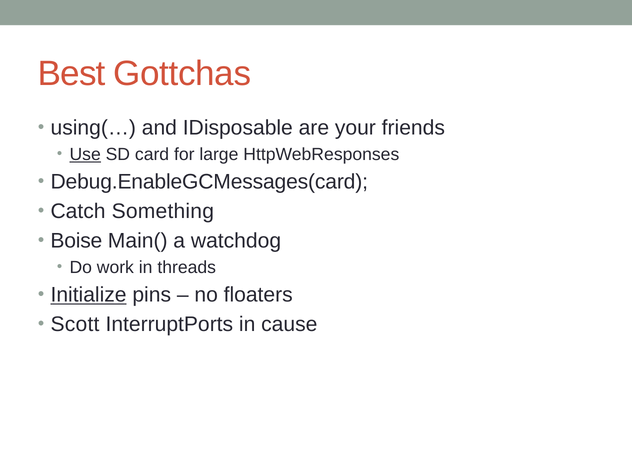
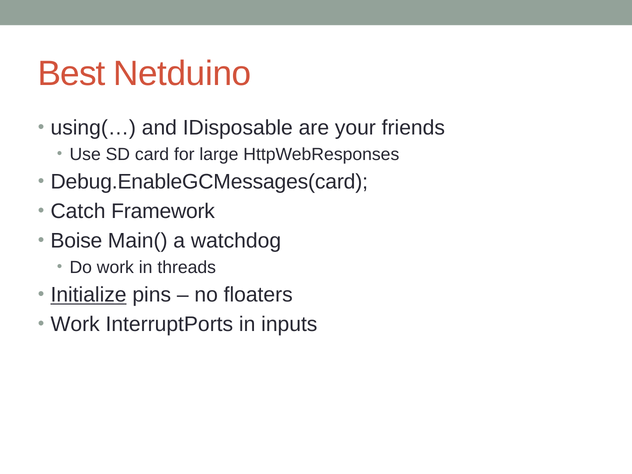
Gottchas: Gottchas -> Netduino (182, 74)
Use underline: present -> none (85, 154)
Something: Something -> Framework (163, 211)
Scott: Scott -> Work (75, 324)
cause: cause -> inputs (289, 324)
